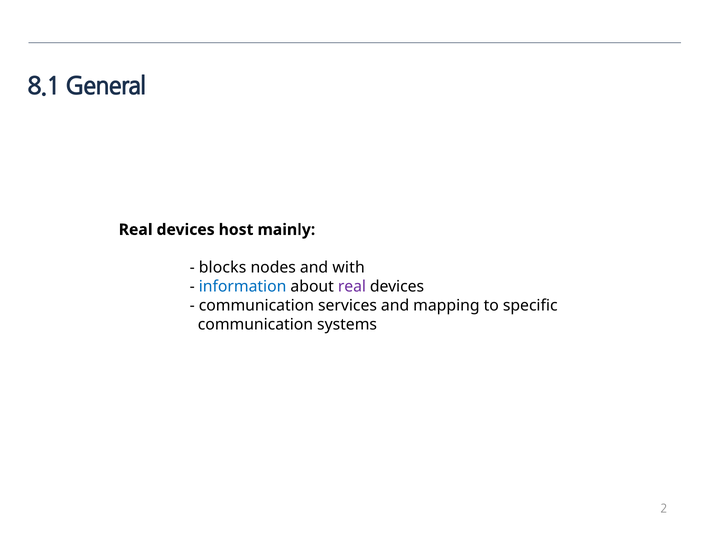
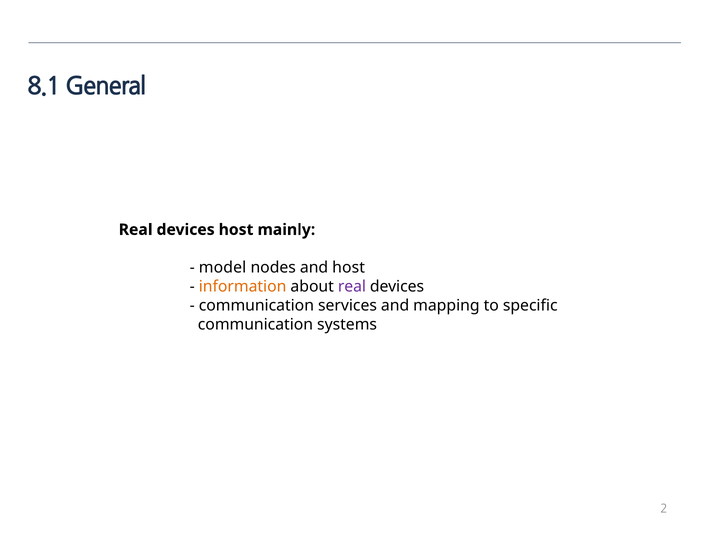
blocks: blocks -> model (223, 267)
and with: with -> host (349, 267)
information colour: blue -> orange (243, 286)
